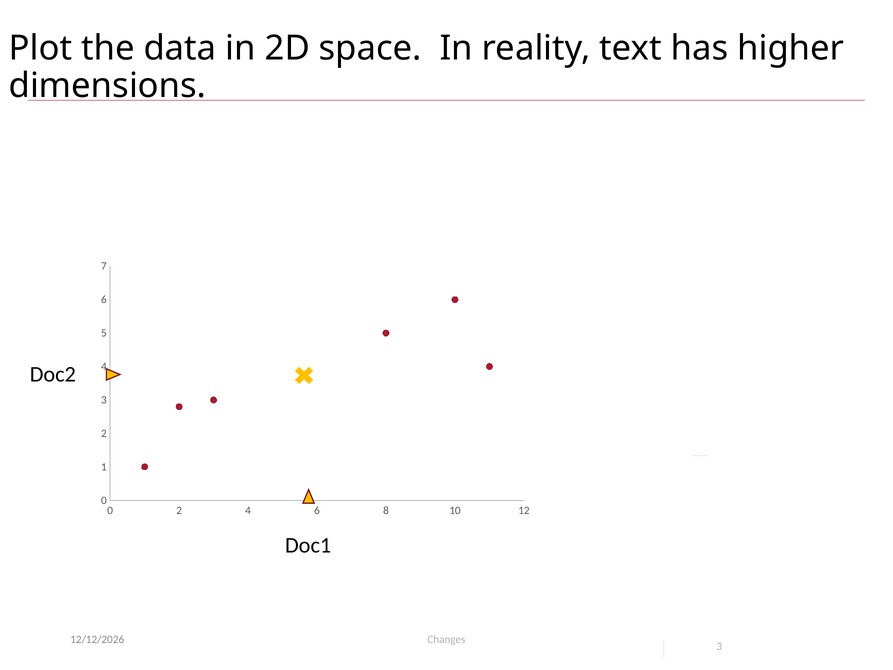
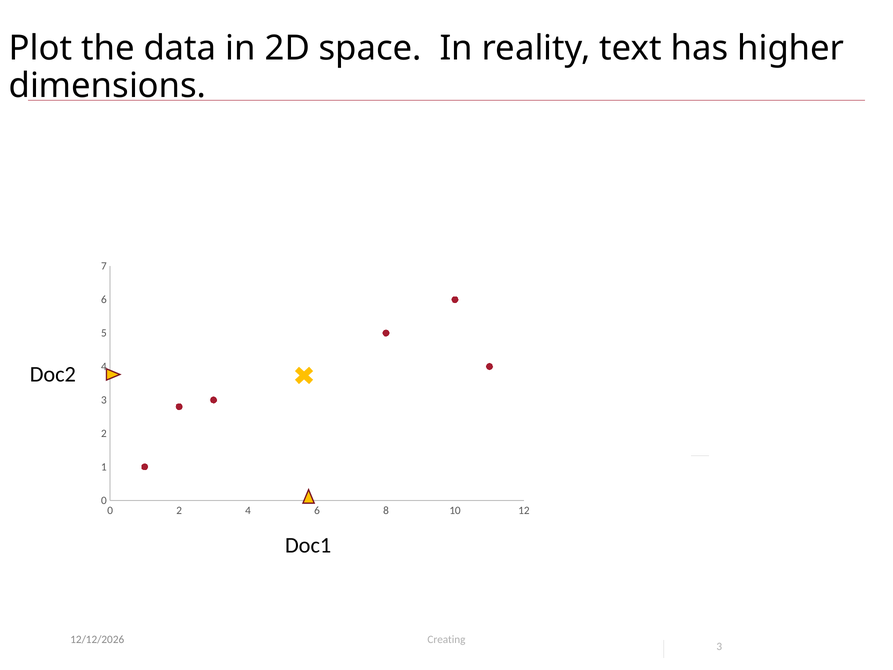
Changes: Changes -> Creating (446, 639)
